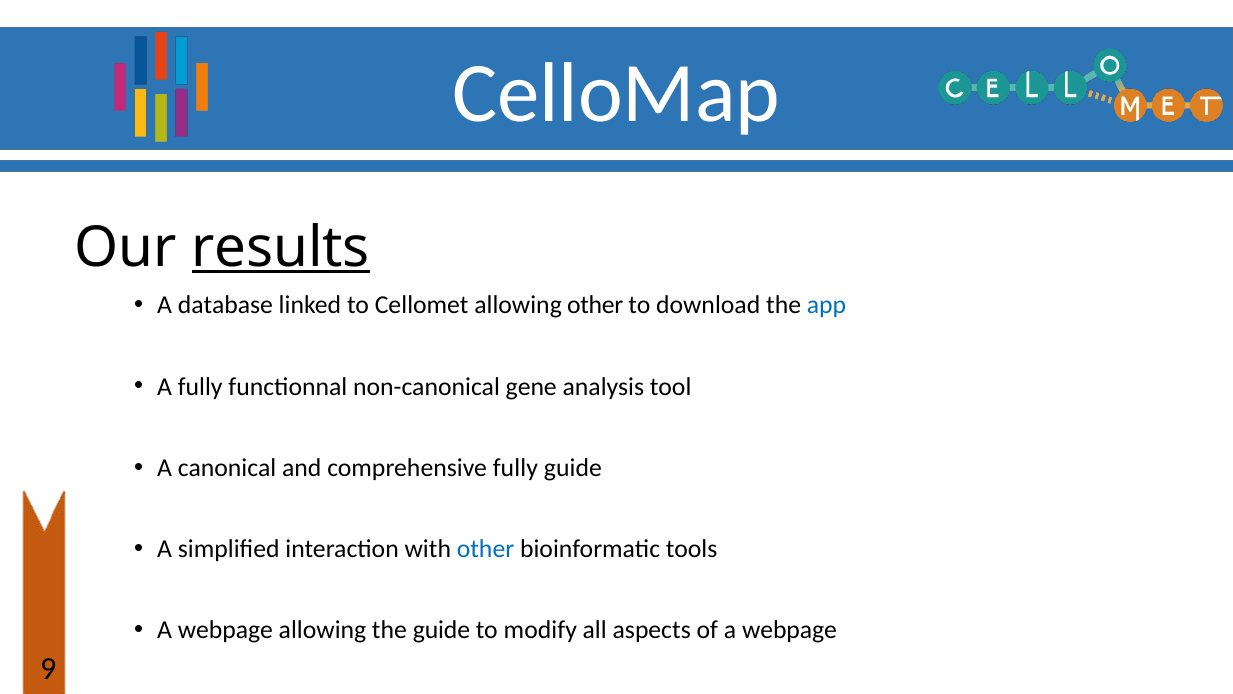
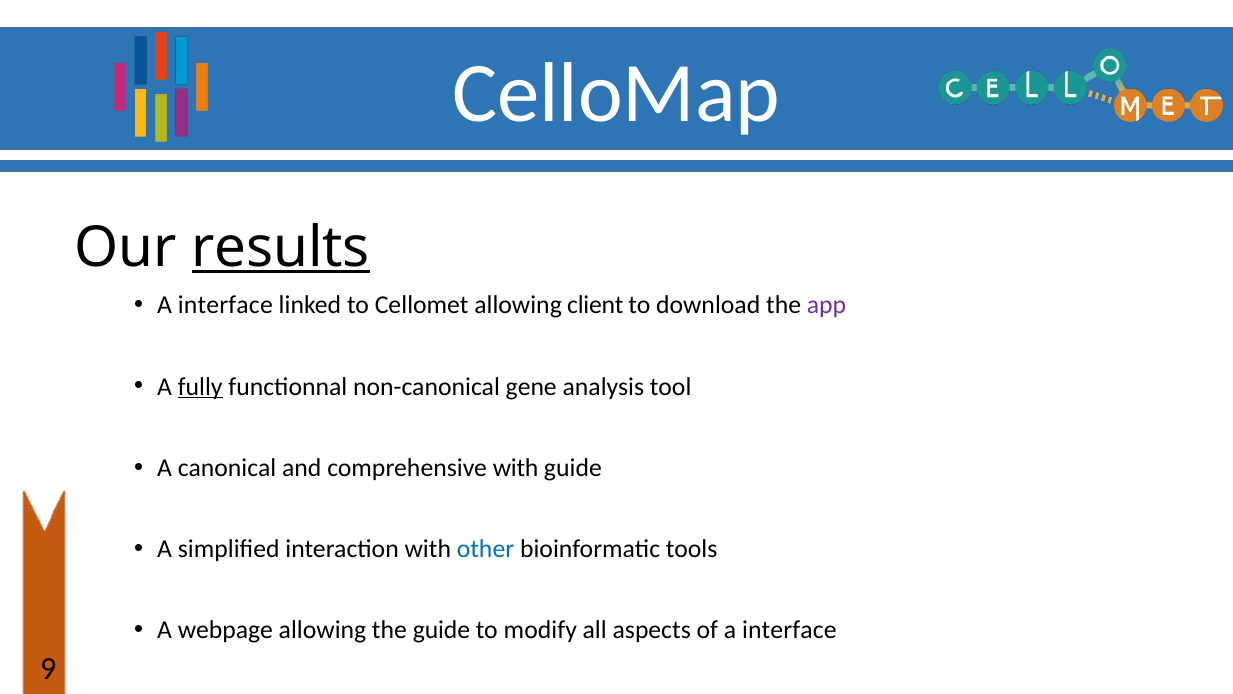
database: database -> interface (225, 305)
allowing other: other -> client (595, 305)
app colour: blue -> purple (826, 305)
fully underline: none -> present (200, 386)
comprehensive fully: fully -> with (516, 468)
of a webpage: webpage -> interface (789, 630)
